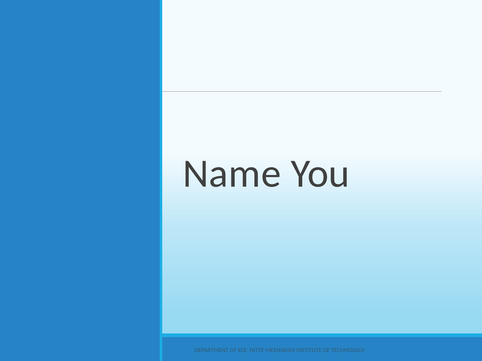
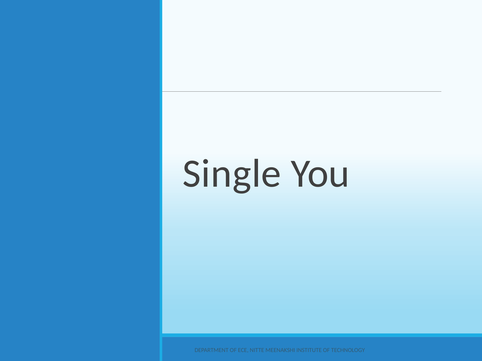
Name: Name -> Single (232, 174)
